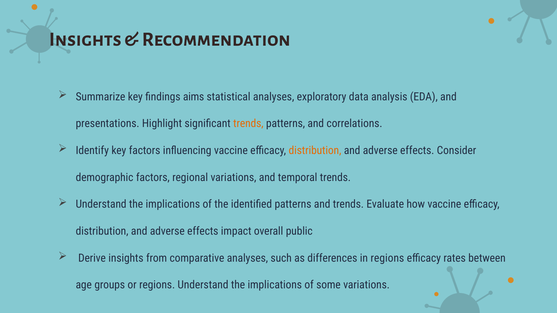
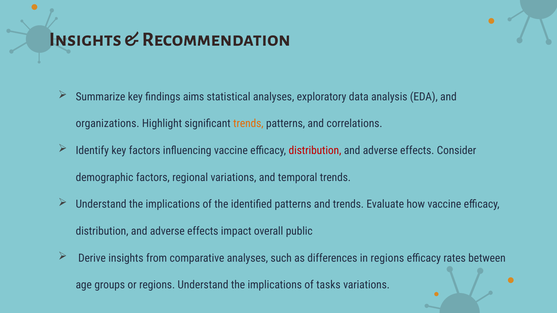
presentations: presentations -> organizations (108, 124)
distribution colour: orange -> red (315, 151)
some: some -> tasks (328, 285)
